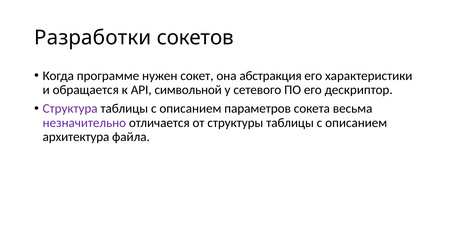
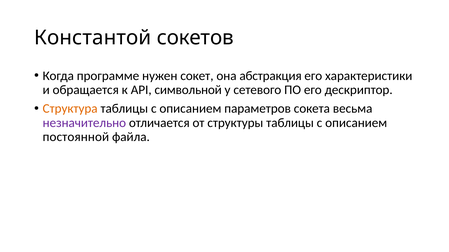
Разработки: Разработки -> Константой (93, 38)
Структура colour: purple -> orange (70, 109)
архитектура: архитектура -> постоянной (76, 137)
